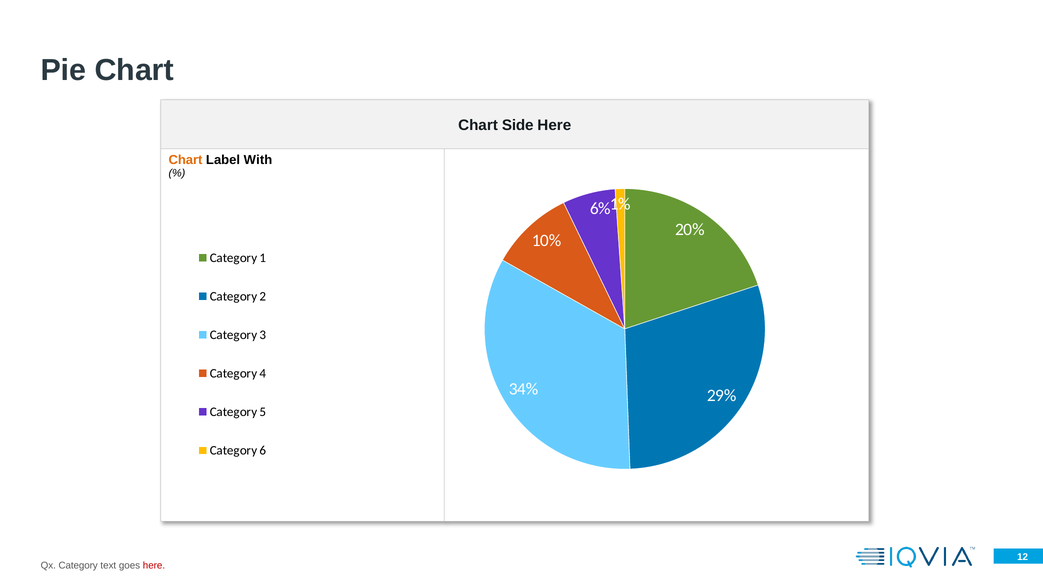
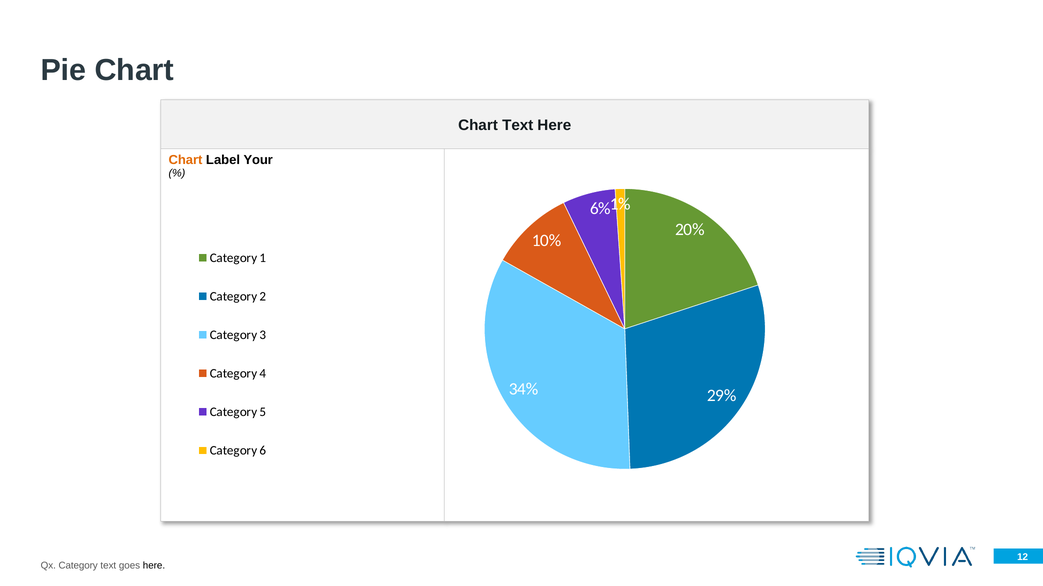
Chart Side: Side -> Text (518, 125)
With: With -> Your (258, 160)
here colour: red -> black (154, 566)
